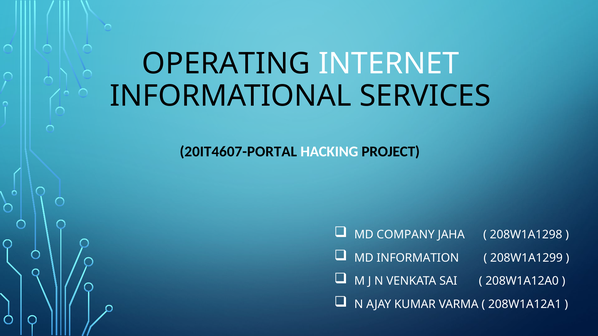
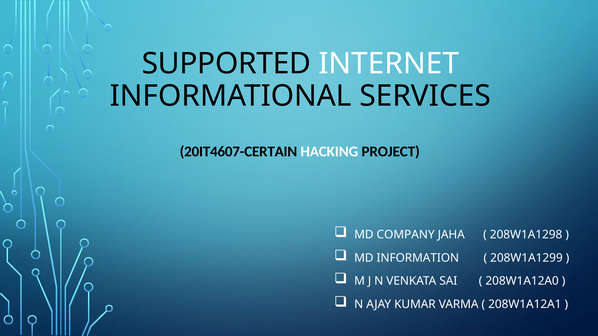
OPERATING: OPERATING -> SUPPORTED (226, 64)
20IT4607-PORTAL: 20IT4607-PORTAL -> 20IT4607-CERTAIN (238, 152)
